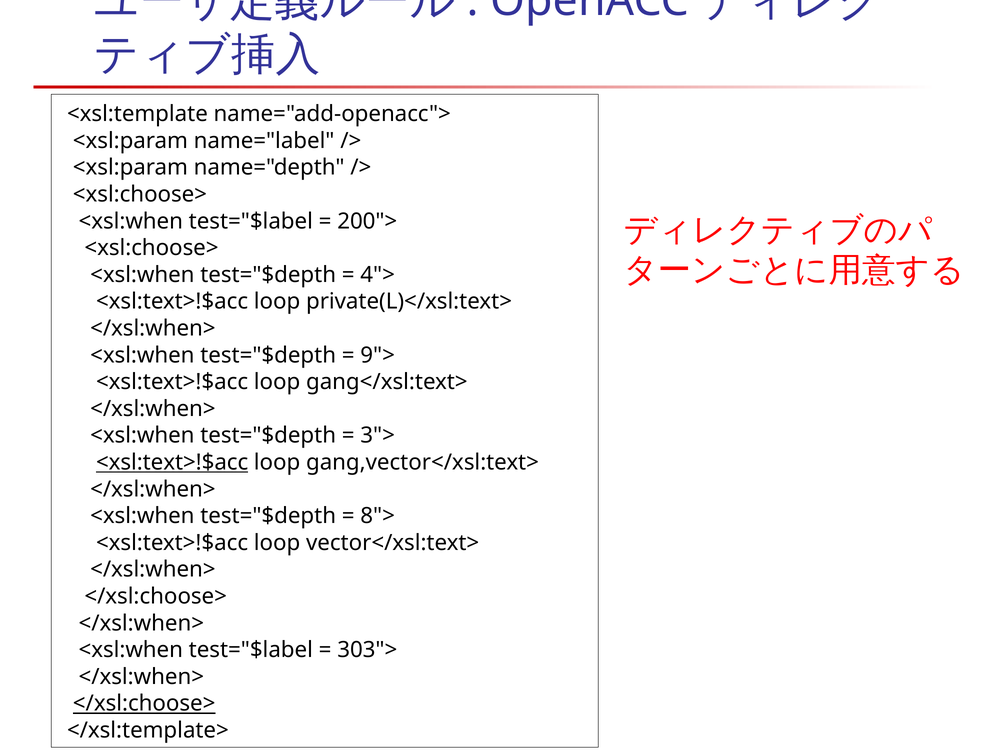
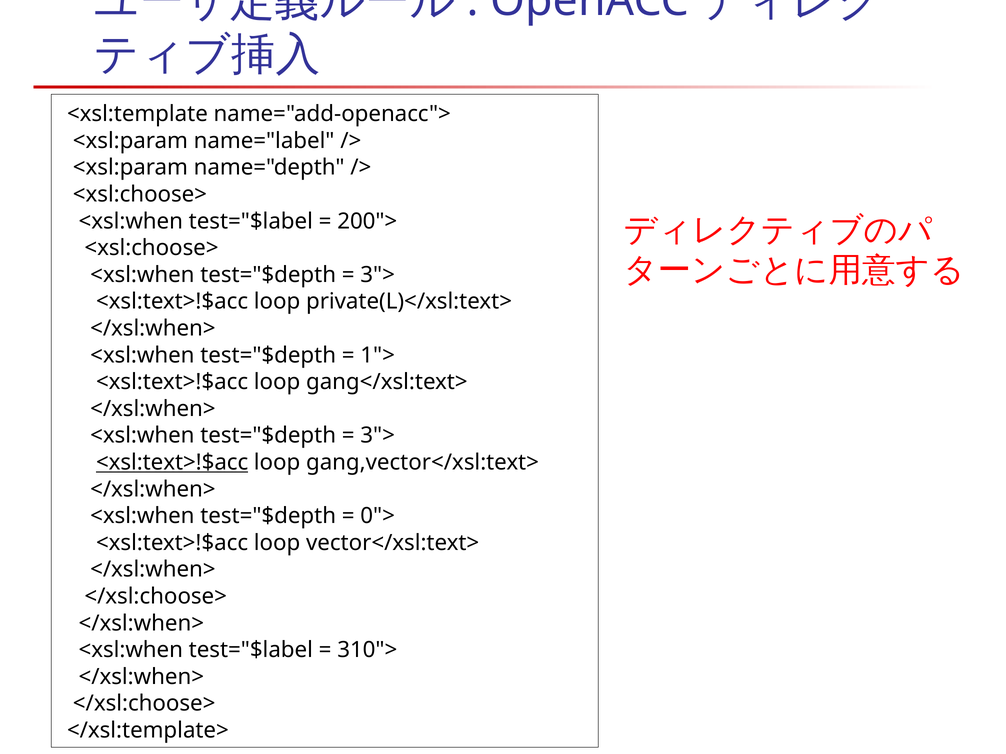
4">: 4"> -> 3"> (378, 275)
9">: 9"> -> 1"> (378, 355)
8">: 8"> -> 0"> (378, 516)
303">: 303"> -> 310"> (367, 650)
</xsl:choose> underline: present -> none (144, 704)
